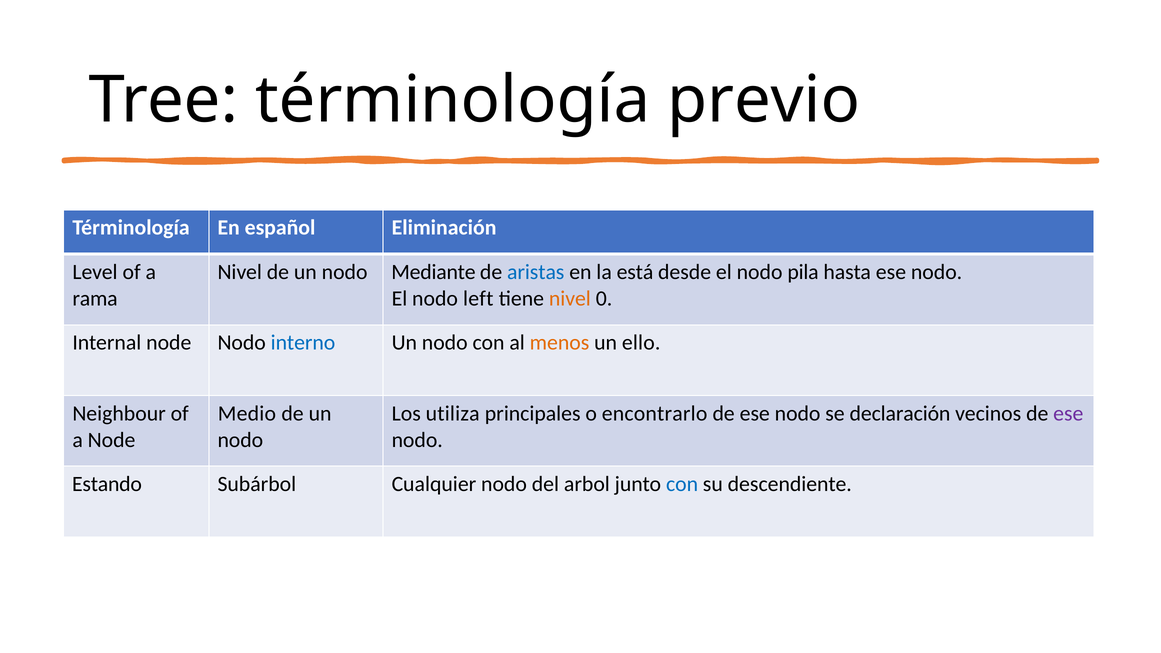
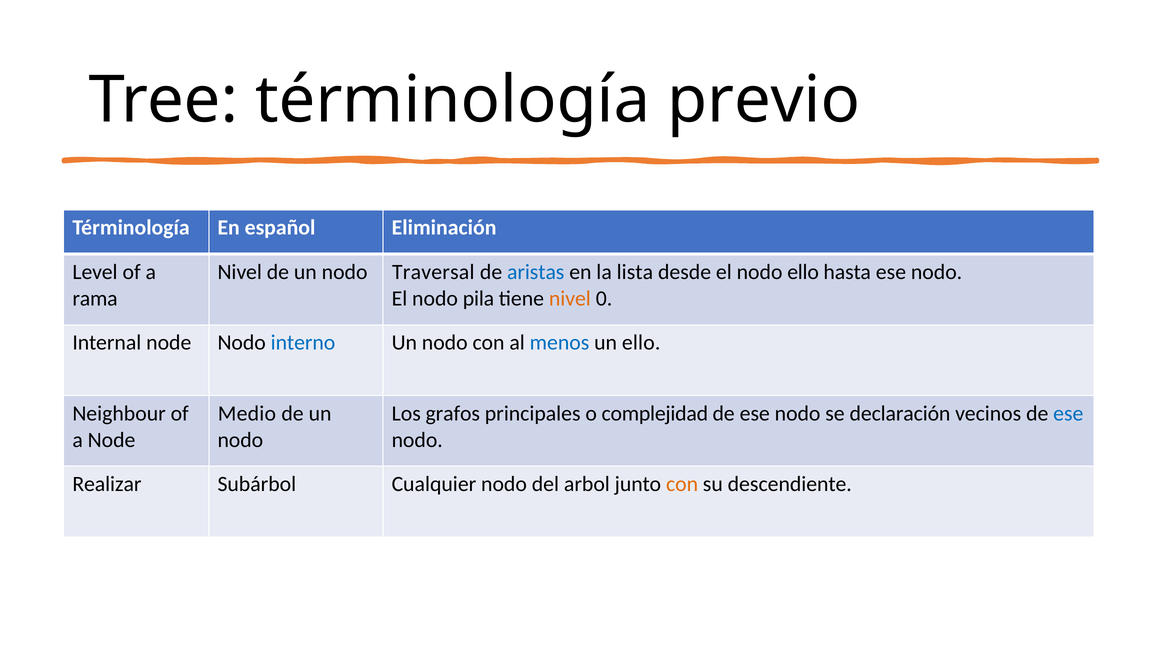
Mediante: Mediante -> Traversal (433, 272)
está: está -> lista (635, 272)
nodo pila: pila -> ello (803, 272)
left: left -> pila (478, 299)
menos colour: orange -> blue (560, 343)
utiliza: utiliza -> grafos (453, 413)
encontrarlo: encontrarlo -> complejidad (655, 413)
ese colour: purple -> blue (1068, 413)
Estando: Estando -> Realizar (107, 484)
con colour: blue -> orange (682, 484)
